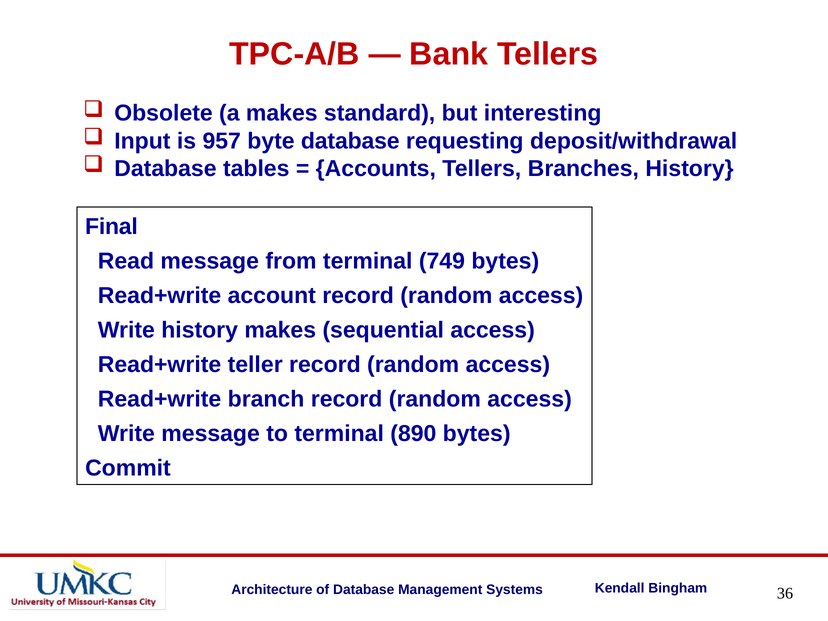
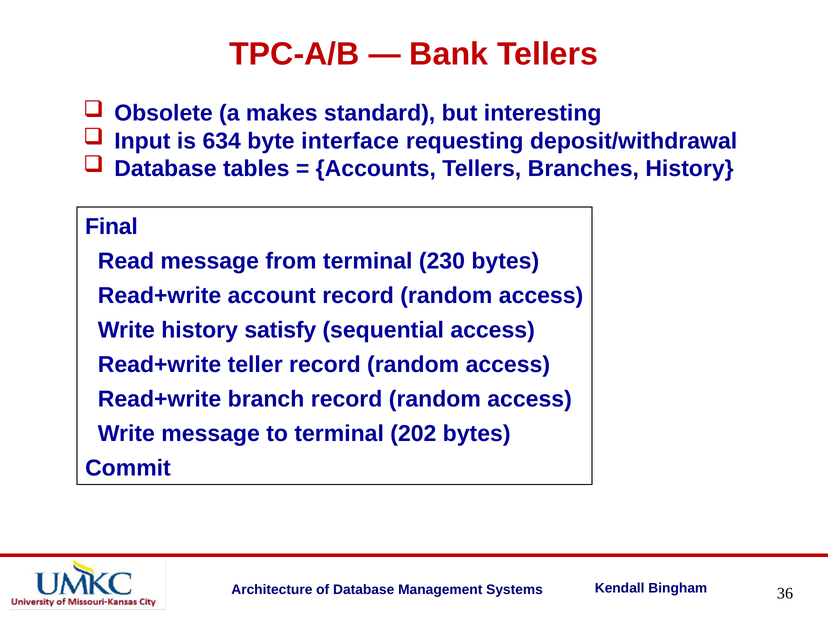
957: 957 -> 634 (222, 141)
byte database: database -> interface (350, 141)
749: 749 -> 230 (442, 261)
history makes: makes -> satisfy (280, 330)
890: 890 -> 202 (413, 434)
